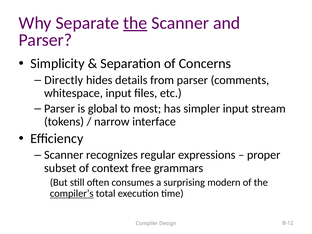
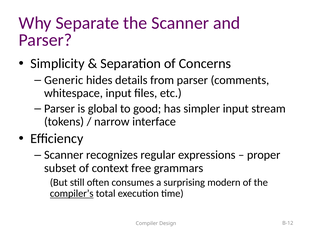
the underline: present -> none (135, 23)
Directly: Directly -> Generic (64, 80)
most: most -> good (147, 109)
